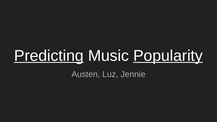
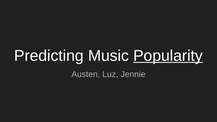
Predicting underline: present -> none (49, 56)
